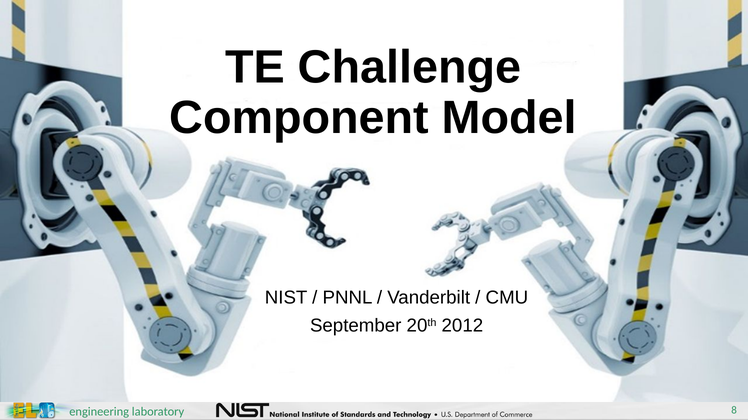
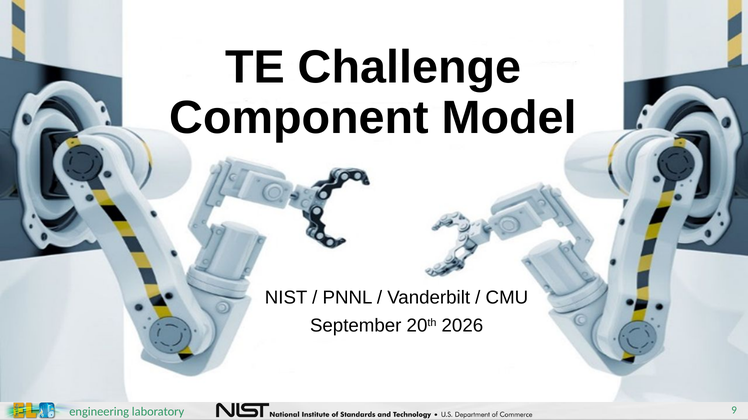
2012: 2012 -> 2026 (462, 326)
8: 8 -> 9 (734, 411)
